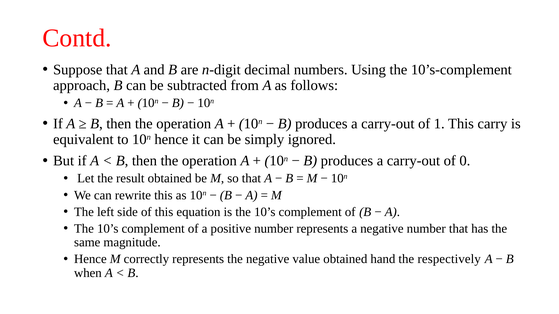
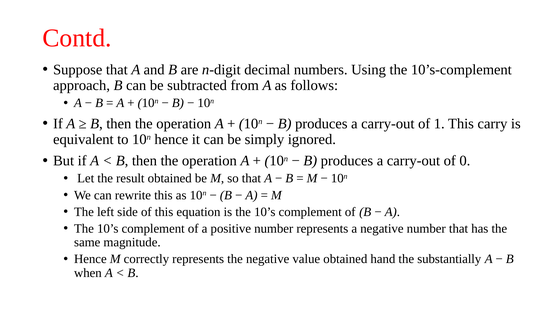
respectively: respectively -> substantially (449, 259)
